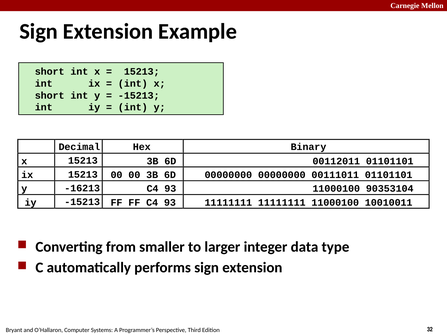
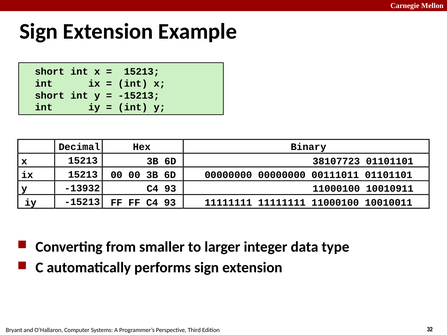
00112011: 00112011 -> 38107723 (336, 161)
-16213: -16213 -> -13932 (82, 188)
90353104: 90353104 -> 10010911 (390, 189)
